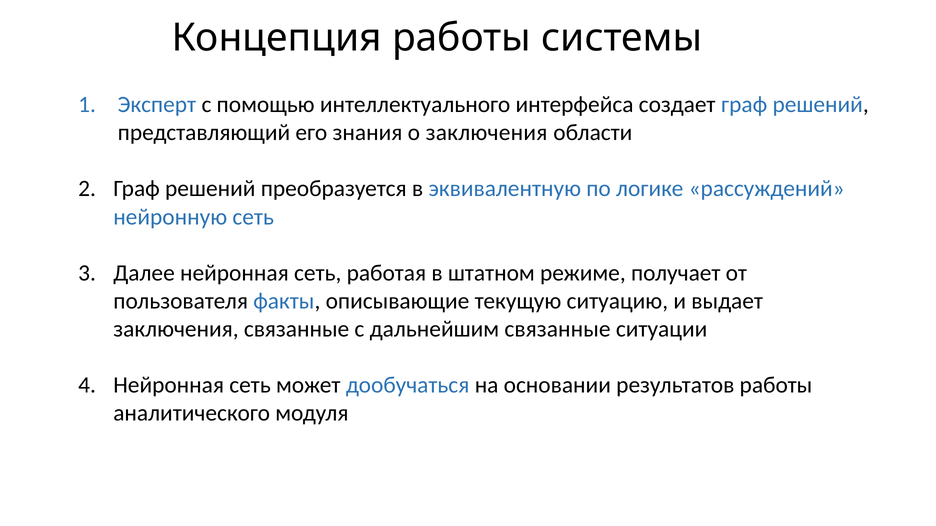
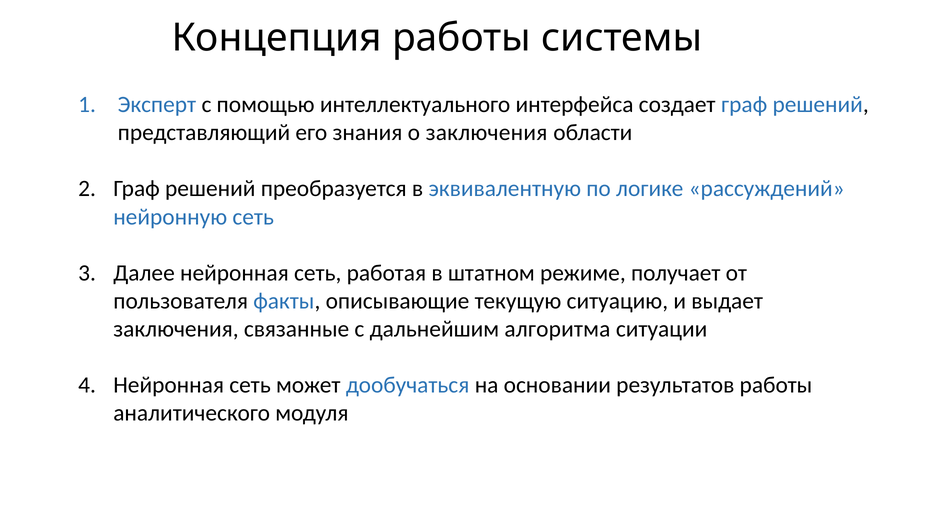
дальнейшим связанные: связанные -> алгоритма (557, 329)
